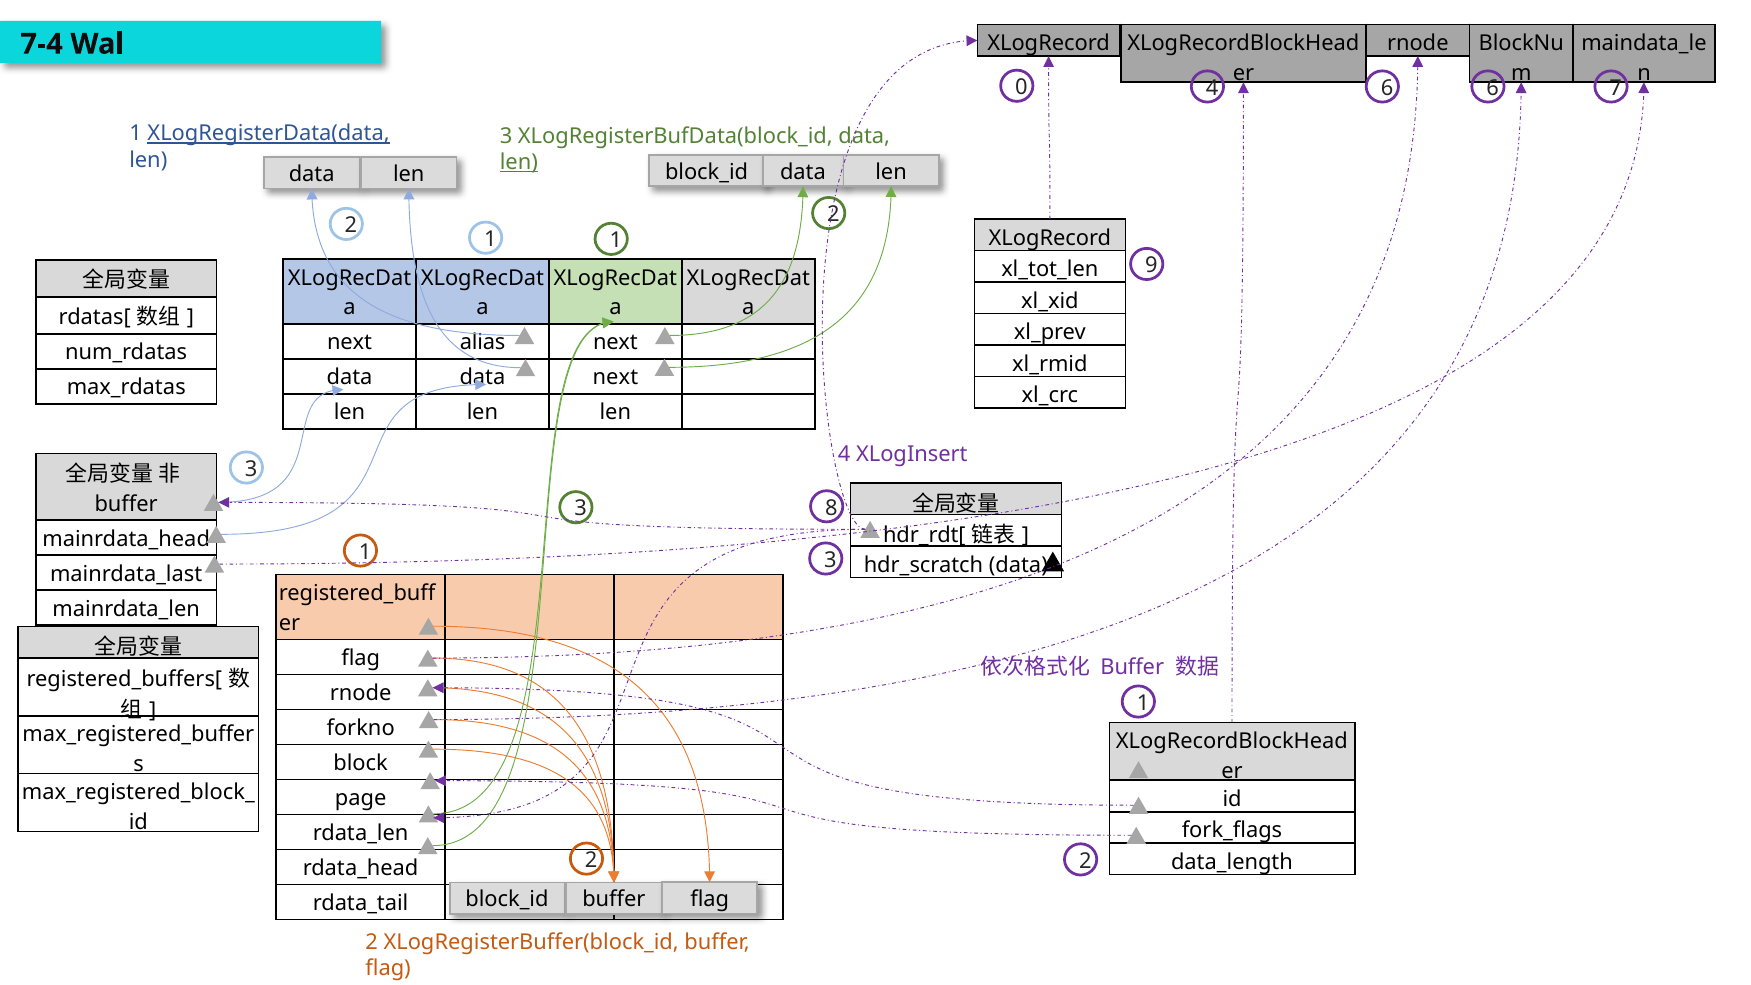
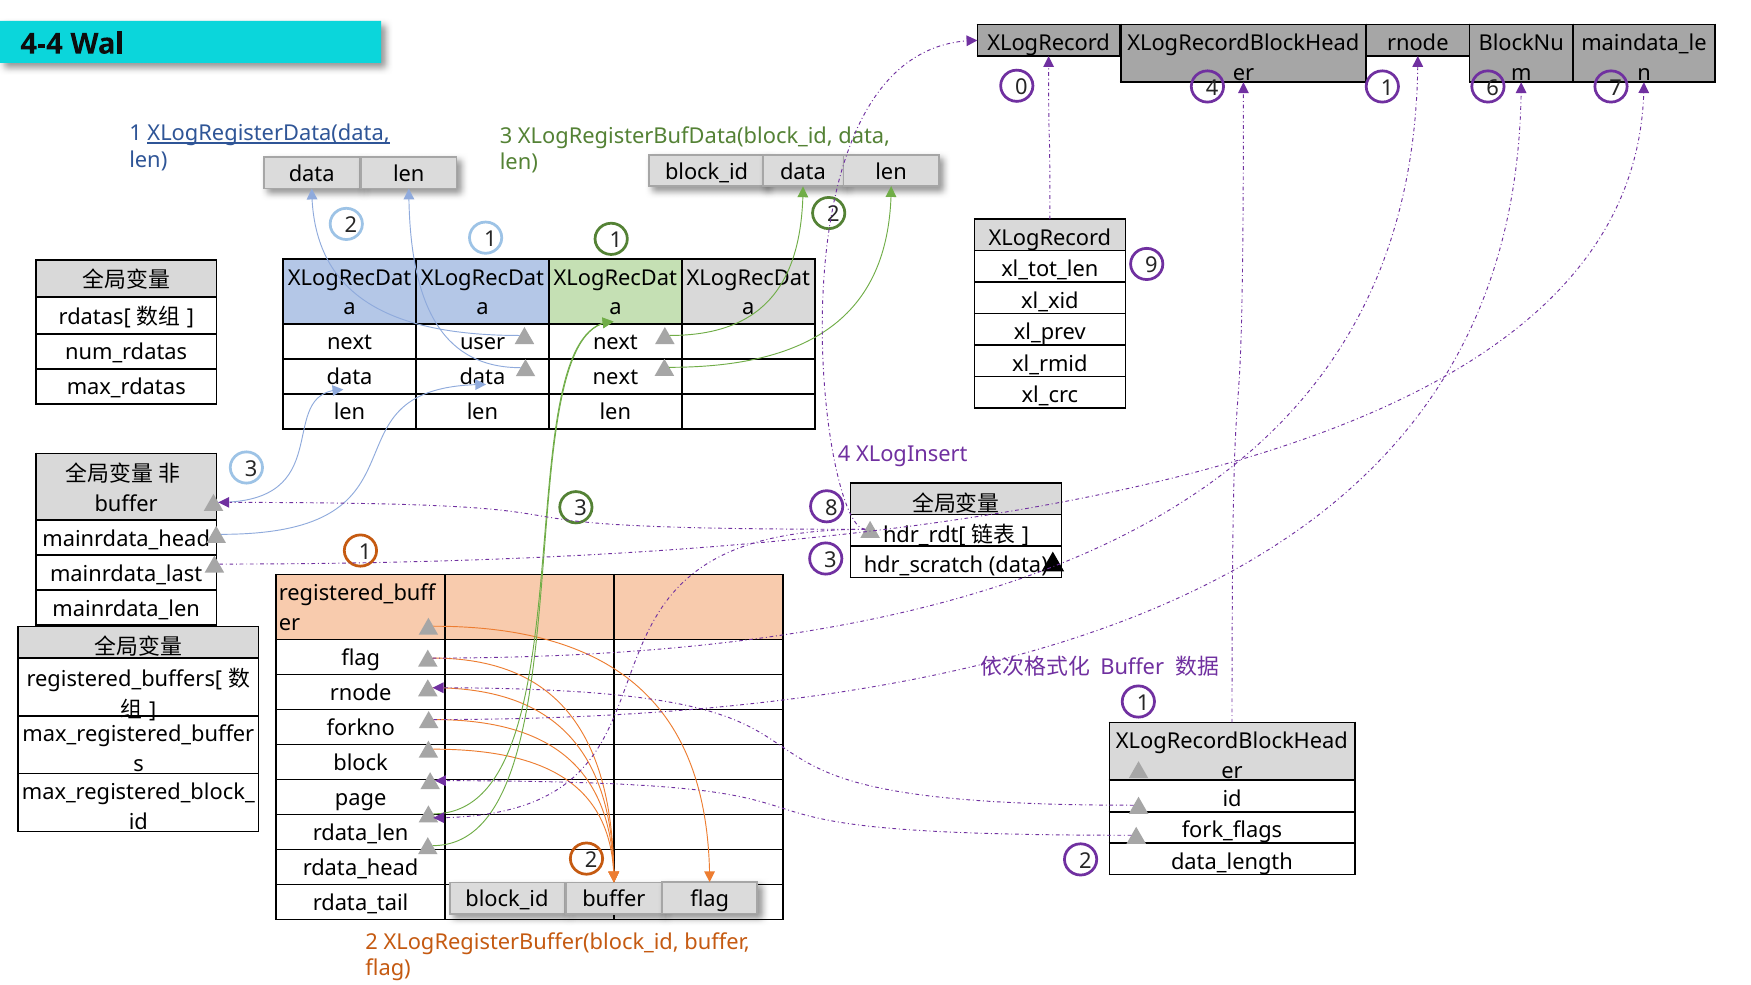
7-4: 7-4 -> 4-4 (42, 44)
4 6: 6 -> 1 (1387, 88)
len underline: present -> none (519, 162)
alias: alias -> user (483, 343)
